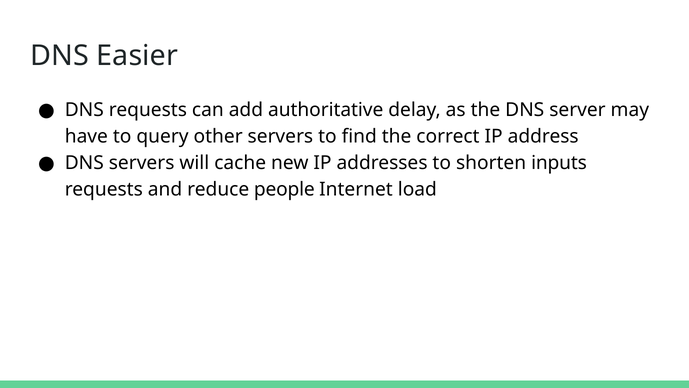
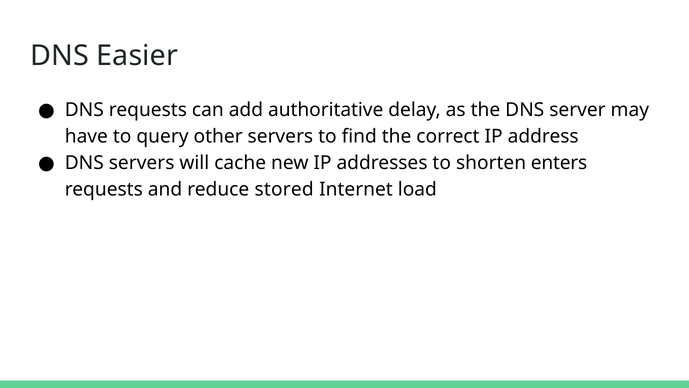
inputs: inputs -> enters (559, 163)
people: people -> stored (284, 189)
